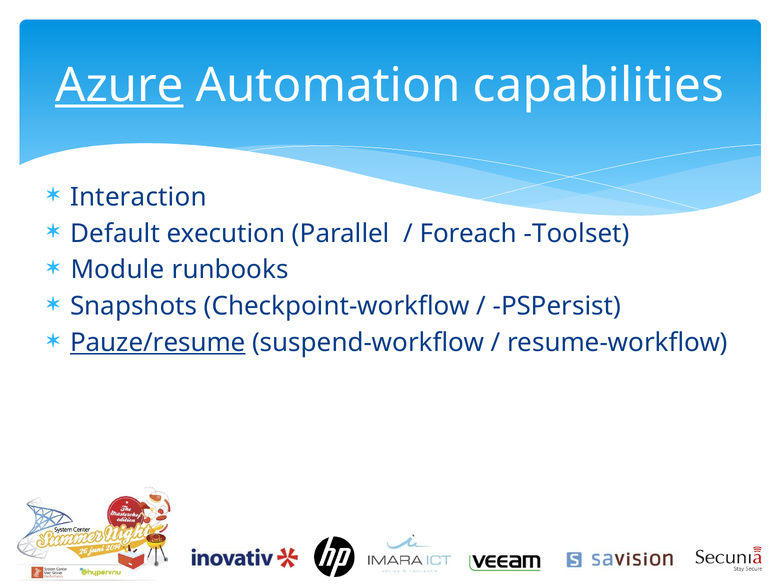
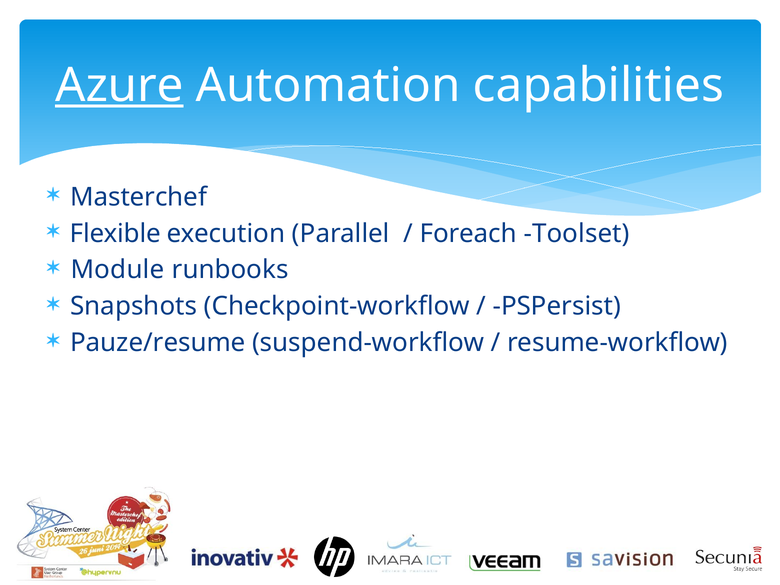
Interaction: Interaction -> Masterchef (139, 197)
Default: Default -> Flexible (115, 234)
Pauze/resume underline: present -> none (158, 343)
